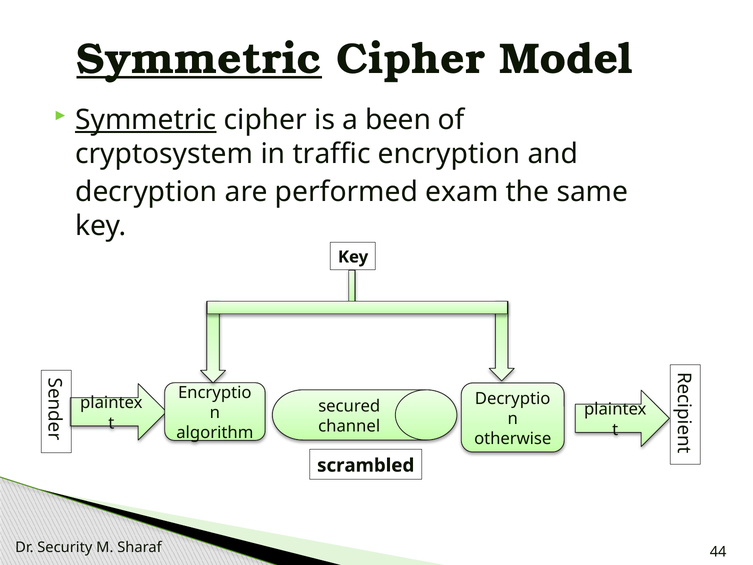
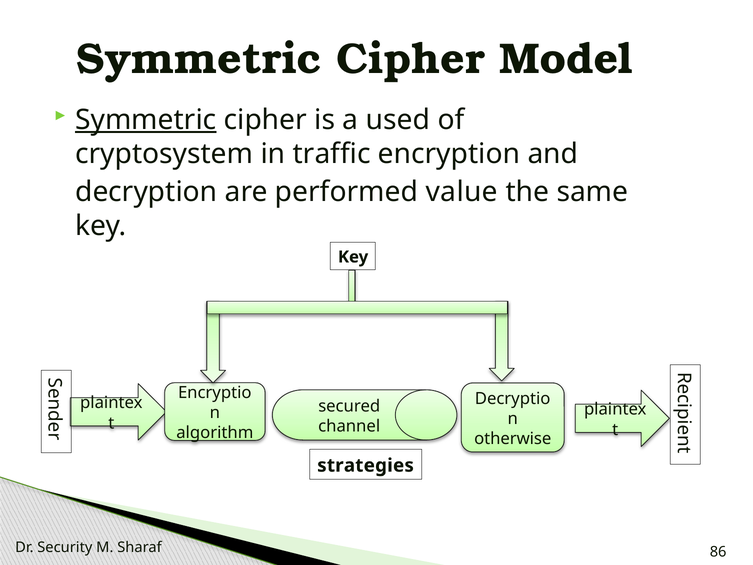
Symmetric underline: present -> none (199, 59)
been: been -> used (398, 120)
exam: exam -> value (462, 192)
scrambled: scrambled -> strategies (366, 465)
44: 44 -> 86 (718, 552)
